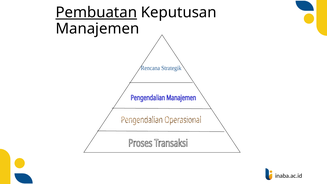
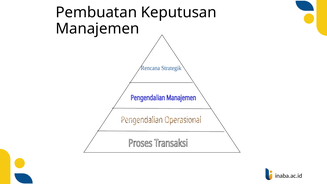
Pembuatan underline: present -> none (96, 13)
